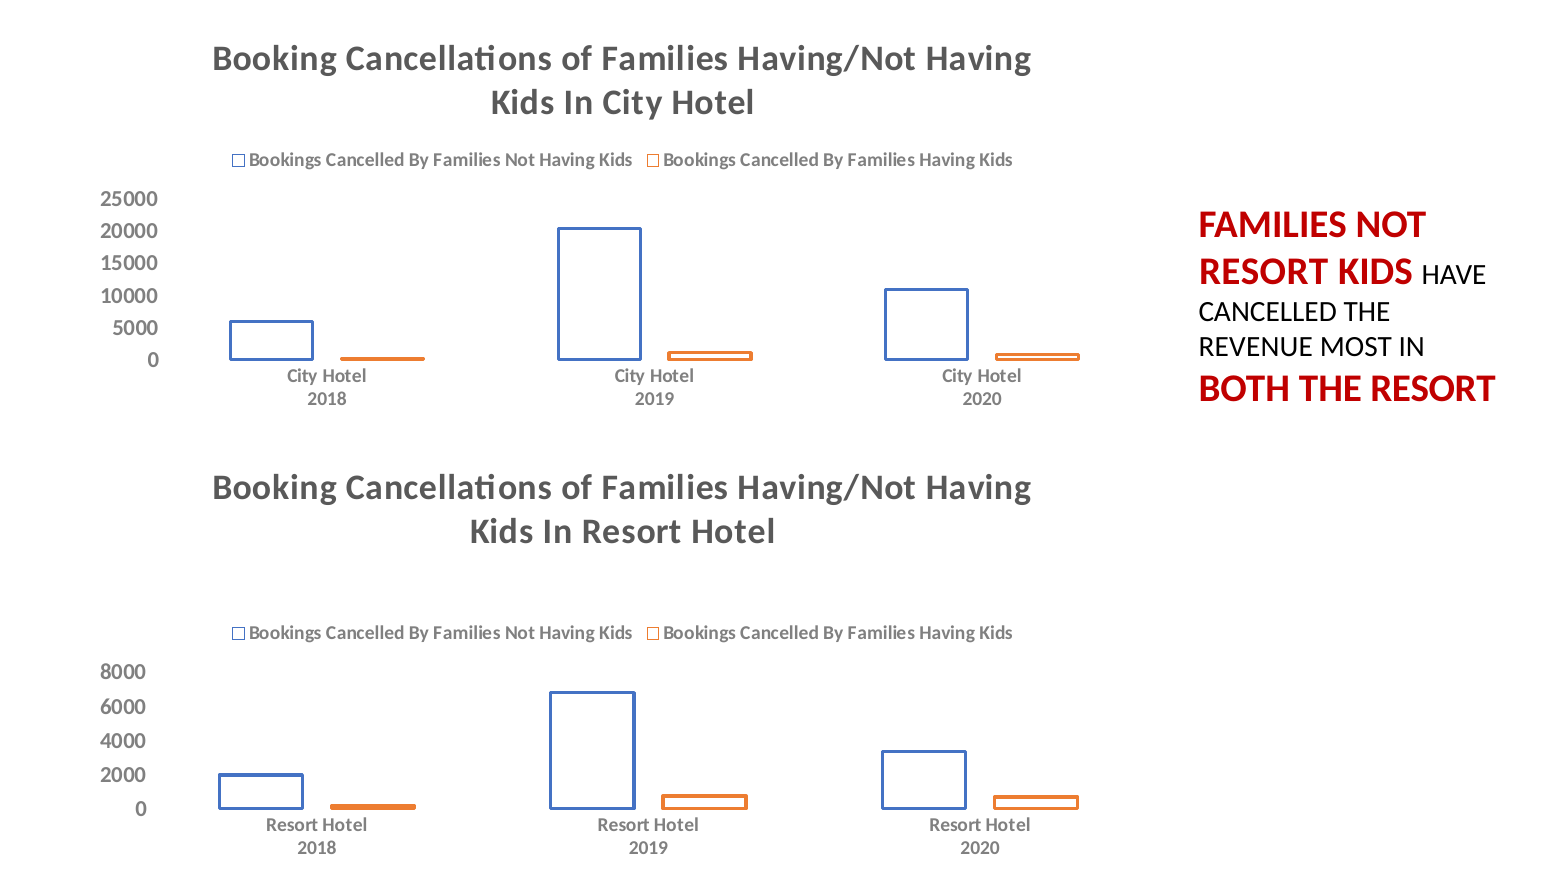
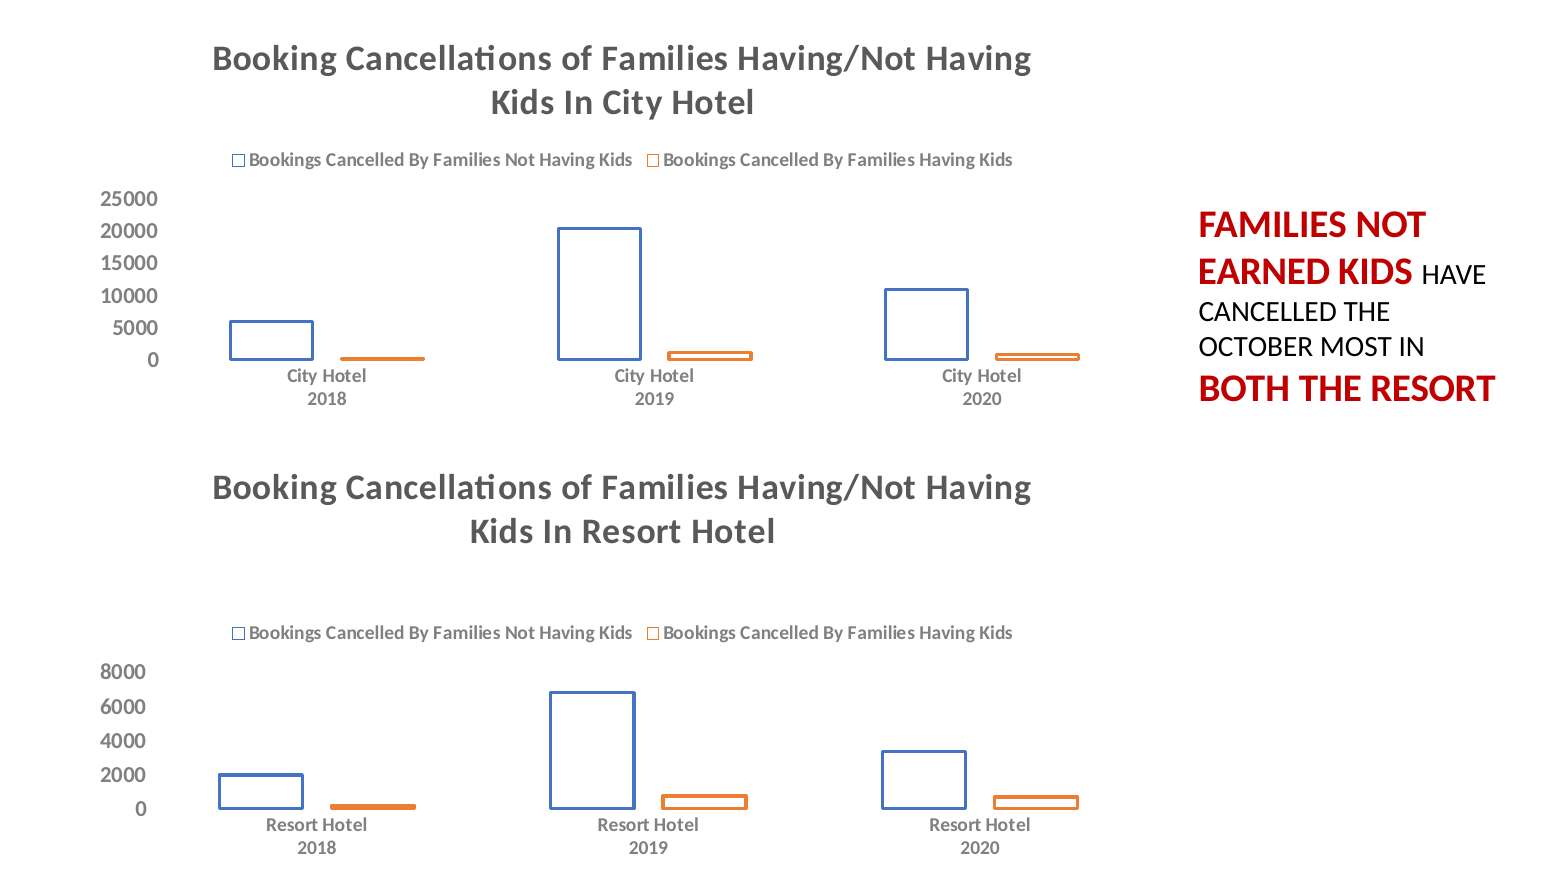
RESORT: RESORT -> EARNED (1264, 271)
REVENUE: REVENUE -> OCTOBER (1256, 347)
